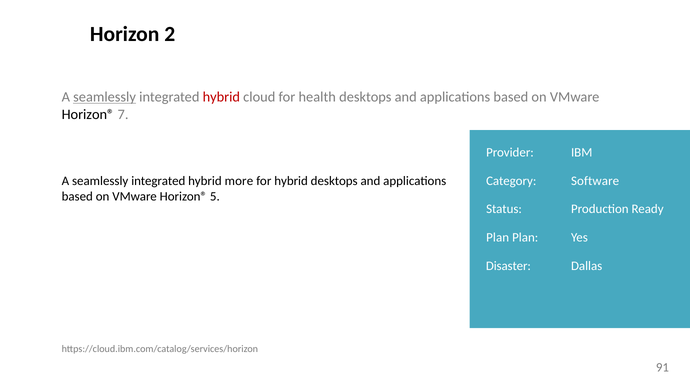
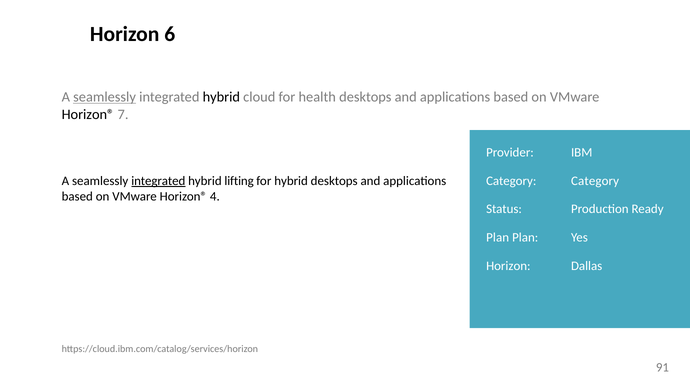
2: 2 -> 6 (170, 34)
hybrid colour: red -> black (221, 97)
integrated underline: none -> present (158, 181)
more: more -> lifting (239, 181)
Category Software: Software -> Category (595, 181)
5: 5 -> 4 (215, 196)
Disaster: Disaster -> Horizon (508, 266)
